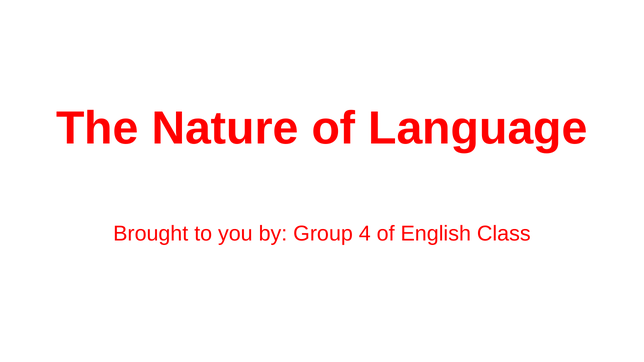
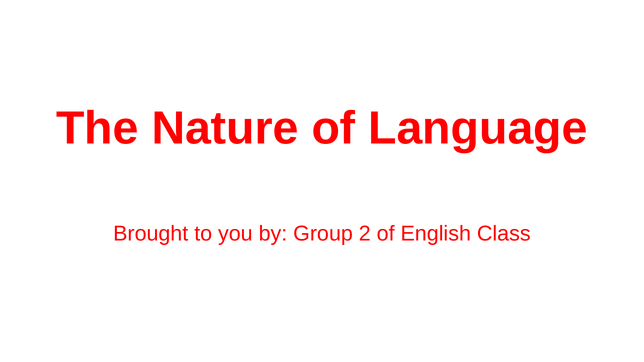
4: 4 -> 2 (365, 234)
